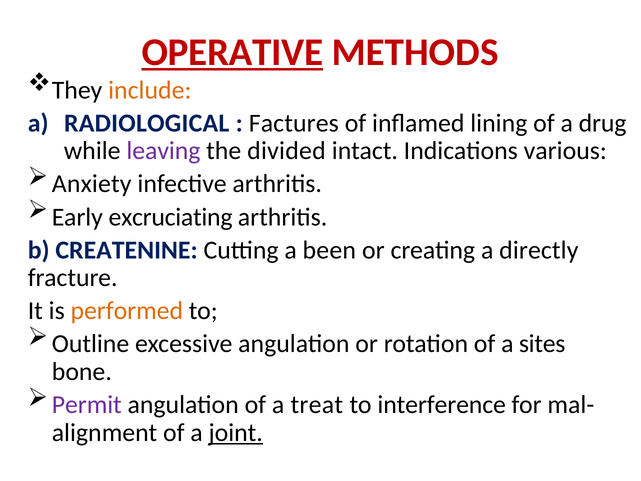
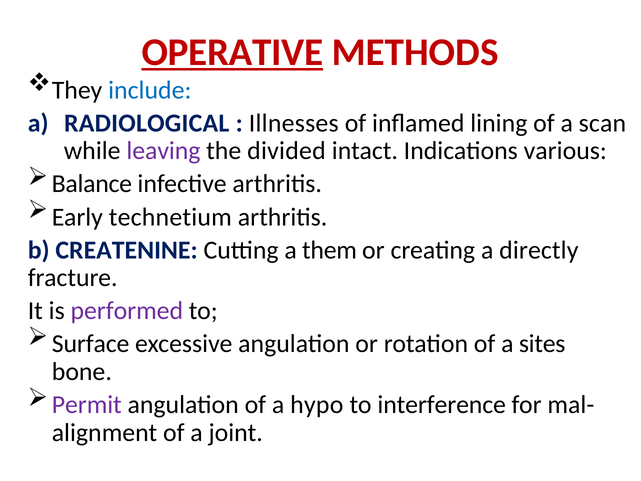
include colour: orange -> blue (150, 90)
Factures: Factures -> Illnesses (294, 123)
drug: drug -> scan (602, 123)
Anxiety: Anxiety -> Balance (92, 184)
excruciating: excruciating -> technetium (170, 217)
been: been -> them (330, 250)
performed colour: orange -> purple (127, 311)
Outline: Outline -> Surface (91, 344)
treat: treat -> hypo (317, 405)
joint underline: present -> none (236, 433)
